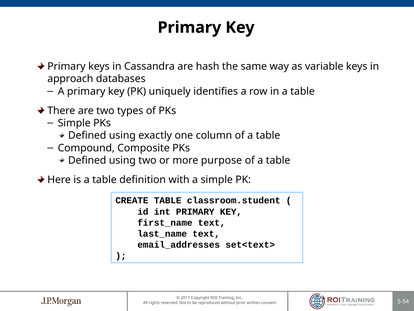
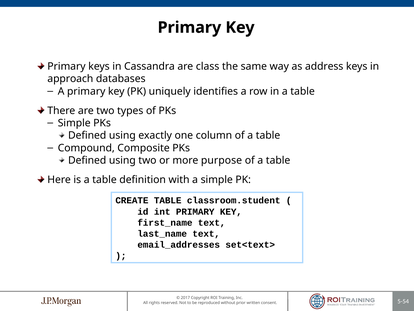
hash: hash -> class (208, 66)
variable: variable -> address (324, 66)
